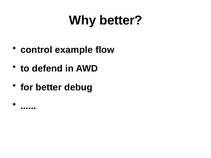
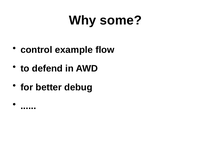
Why better: better -> some (121, 20)
